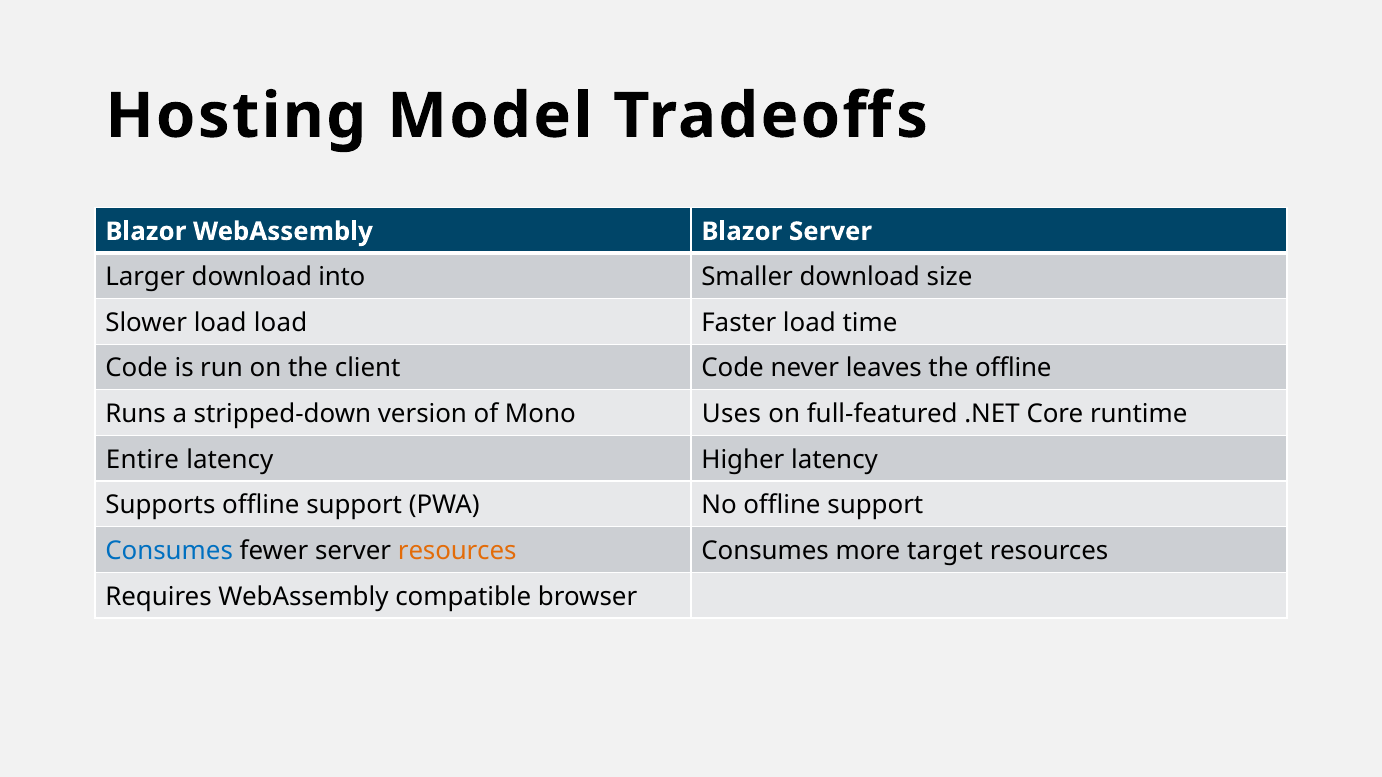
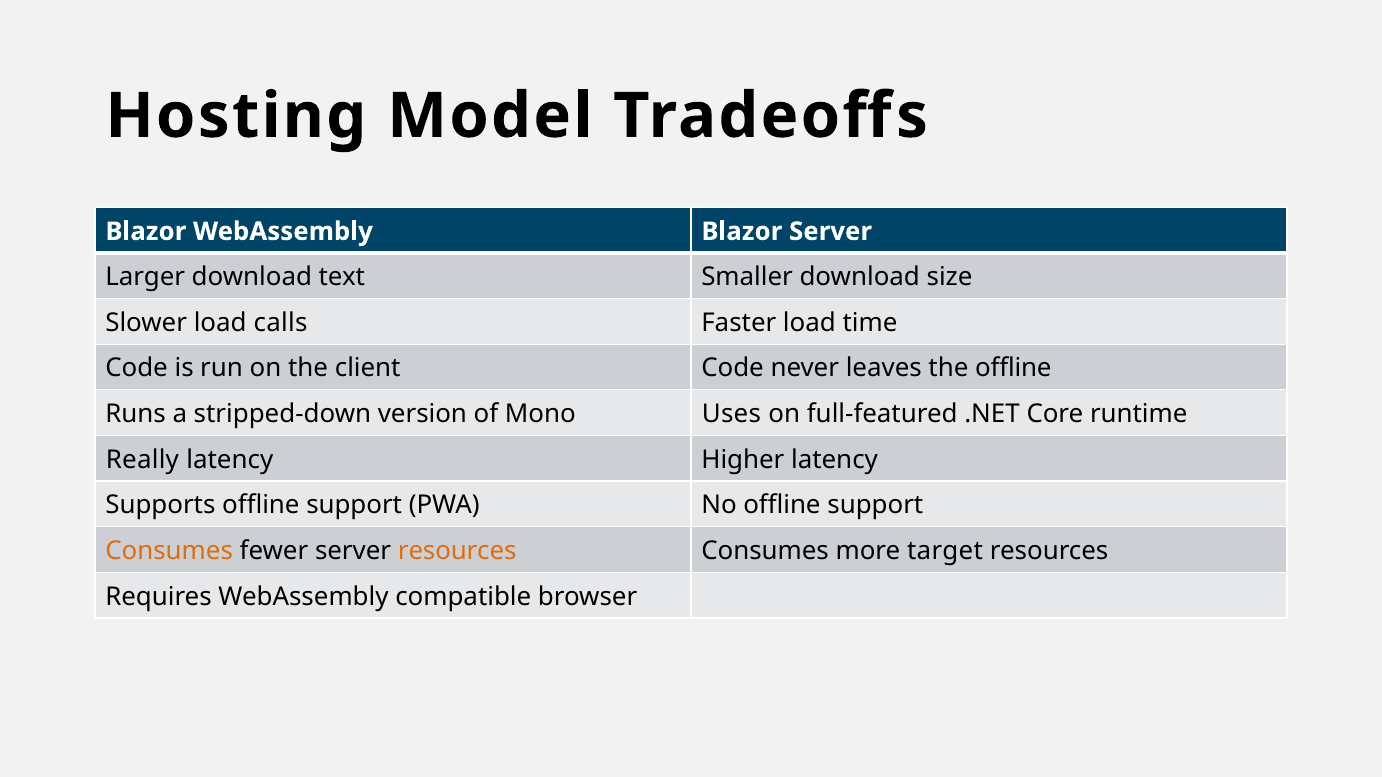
into: into -> text (342, 277)
load load: load -> calls (281, 323)
Entire: Entire -> Really (142, 460)
Consumes colour: blue -> orange (169, 551)
